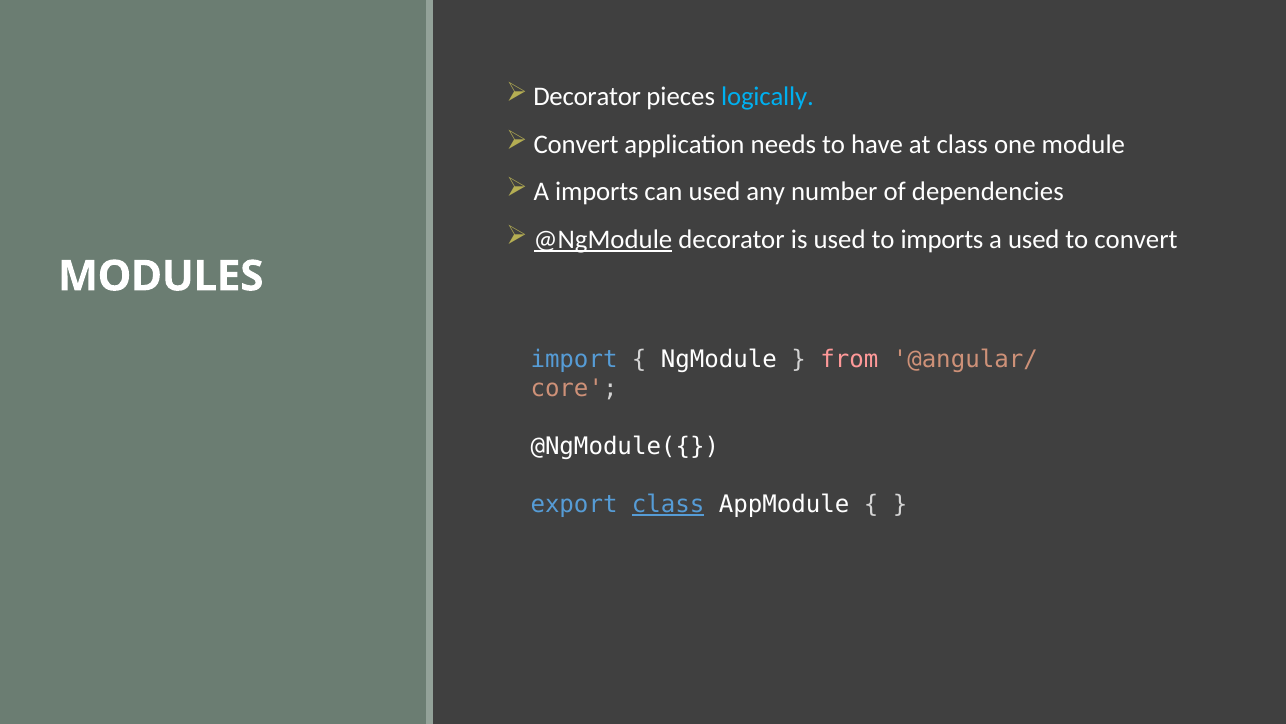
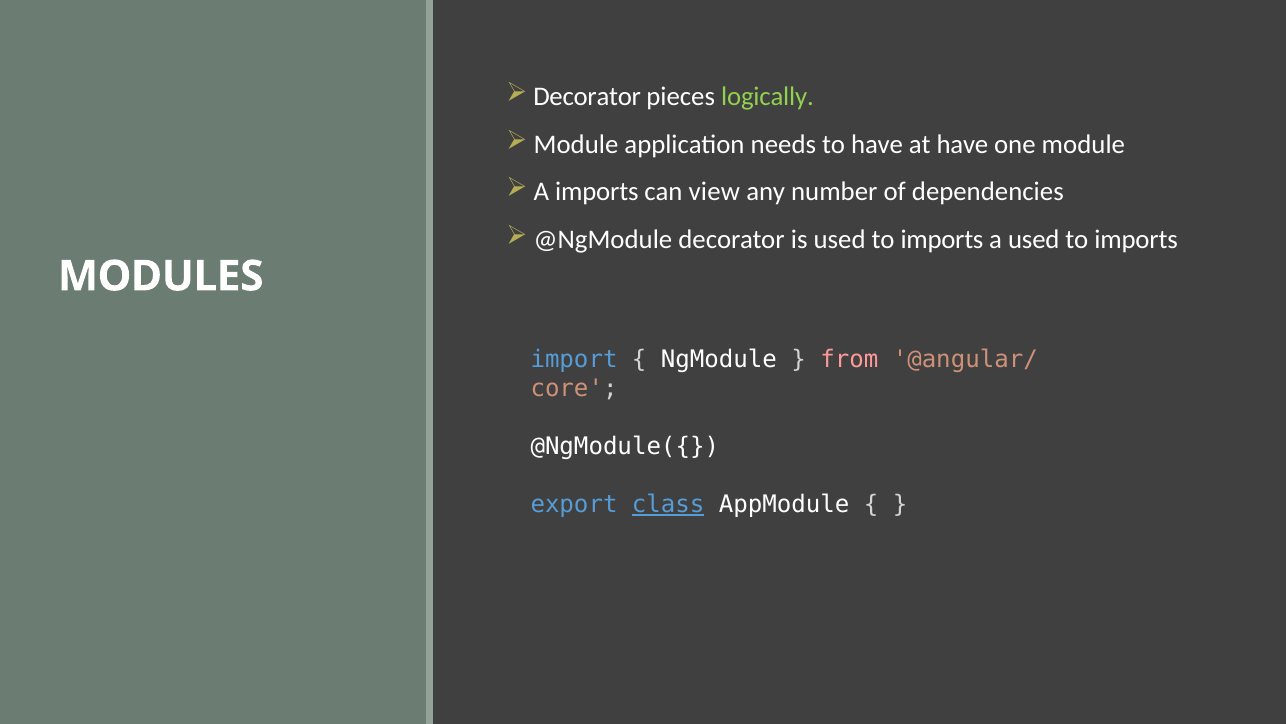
logically colour: light blue -> light green (767, 96)
Convert: Convert -> Module (576, 144)
at class: class -> have (962, 144)
can used: used -> view (714, 192)
@NgModule underline: present -> none (603, 240)
convert: convert -> imports (1136, 240)
